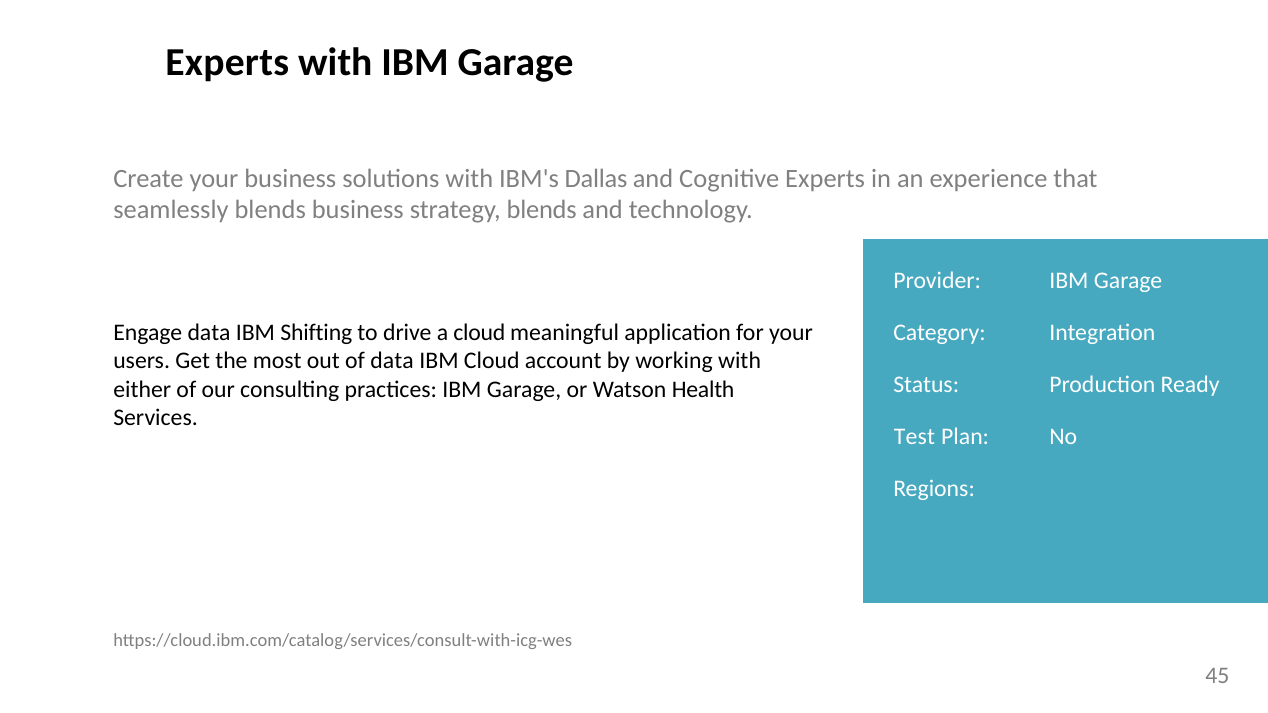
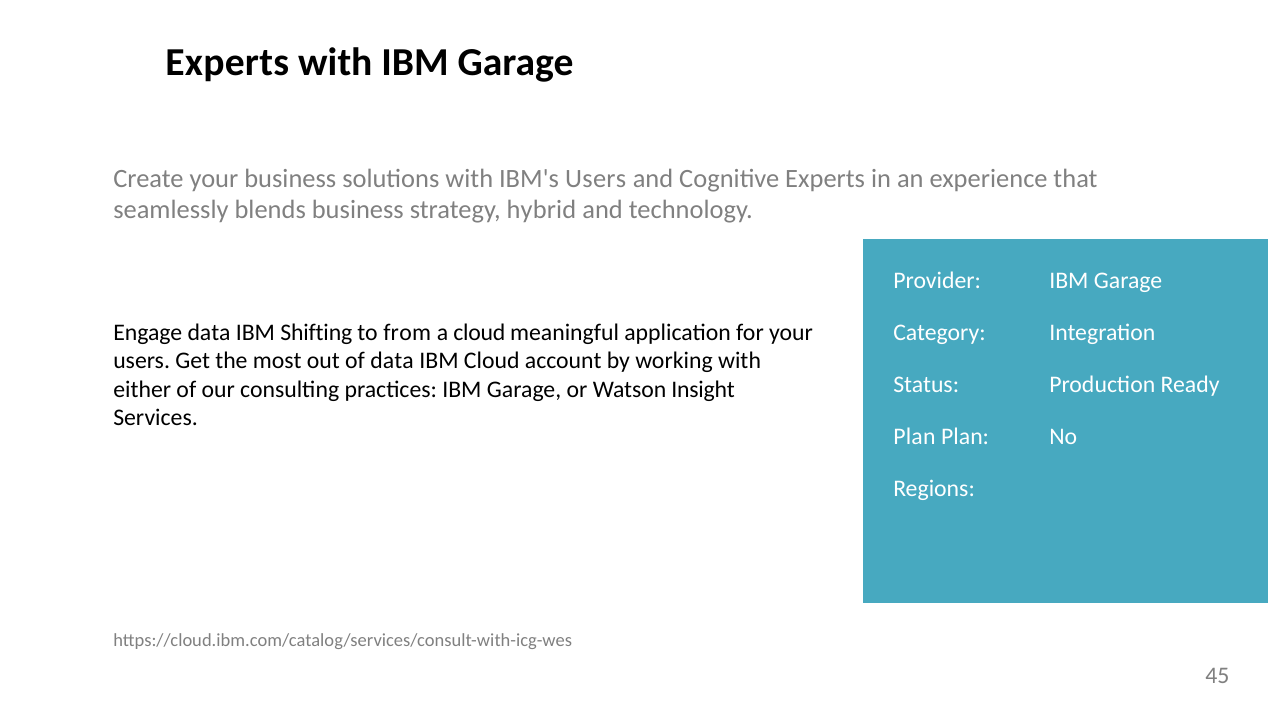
IBM's Dallas: Dallas -> Users (596, 178)
strategy blends: blends -> hybrid (541, 210)
drive: drive -> from (407, 333)
Health: Health -> Insight (703, 390)
Test: Test -> Plan (914, 437)
